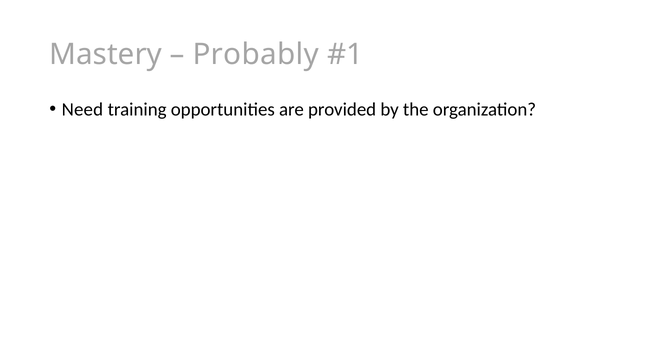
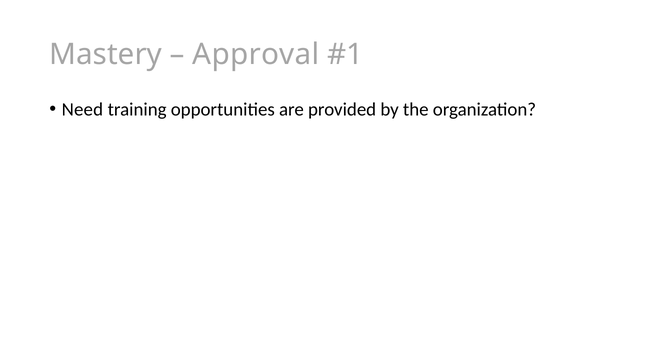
Probably: Probably -> Approval (256, 54)
